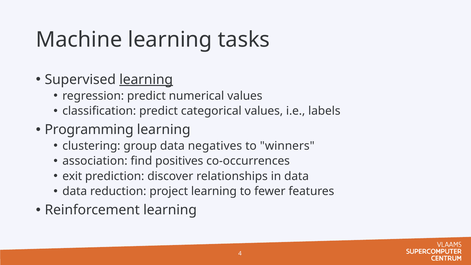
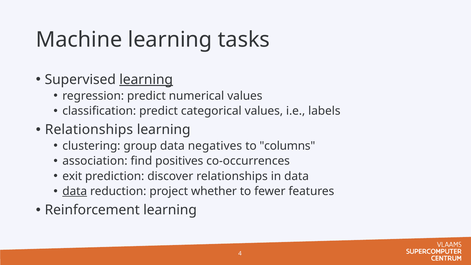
Programming: Programming -> Relationships (89, 130)
winners: winners -> columns (287, 146)
data underline: none -> present (75, 191)
project learning: learning -> whether (214, 191)
